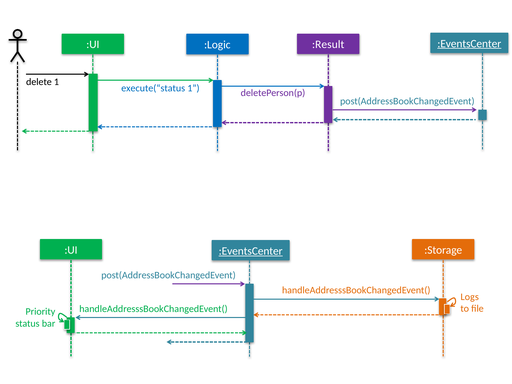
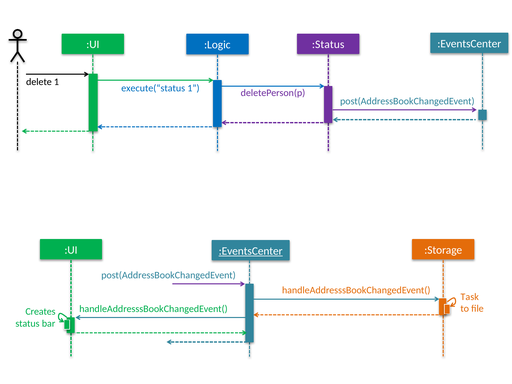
:EventsCenter underline: present -> none (469, 44)
:Result: :Result -> :Status (328, 45)
Logs: Logs -> Task (470, 297)
Priority: Priority -> Creates (40, 312)
